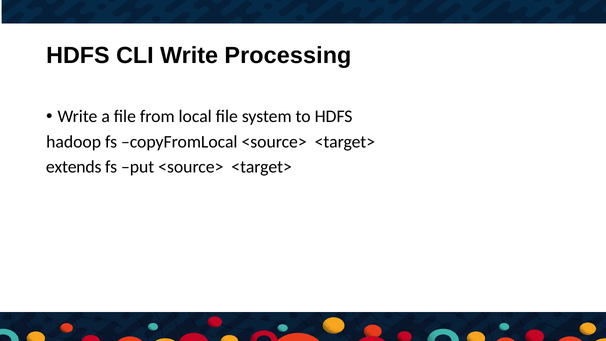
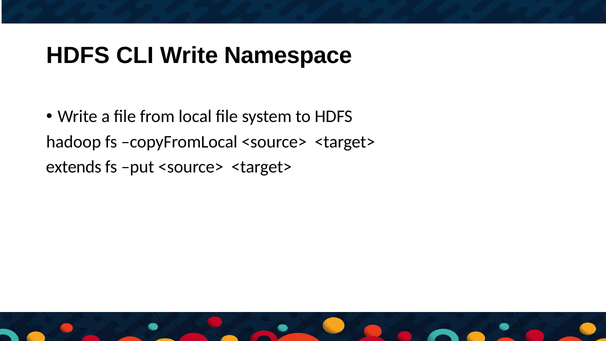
Processing: Processing -> Namespace (288, 56)
